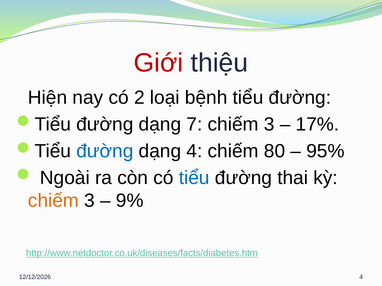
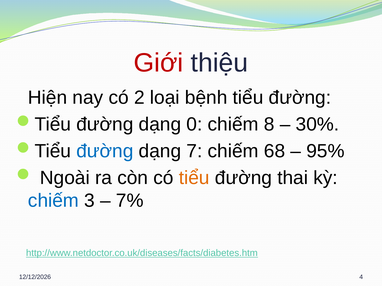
7: 7 -> 0 (194, 125)
3: 3 -> 8 (269, 125)
17%: 17% -> 30% (317, 125)
dạng 4: 4 -> 7 (194, 151)
80: 80 -> 68 (275, 151)
tiểu colour: blue -> orange (194, 178)
chiếm colour: orange -> blue (53, 201)
9%: 9% -> 7% (130, 201)
